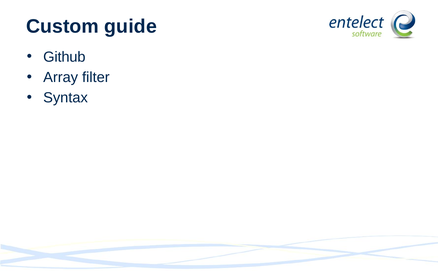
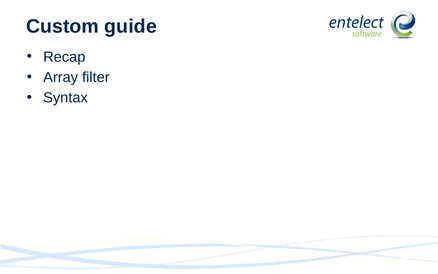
Github: Github -> Recap (64, 57)
